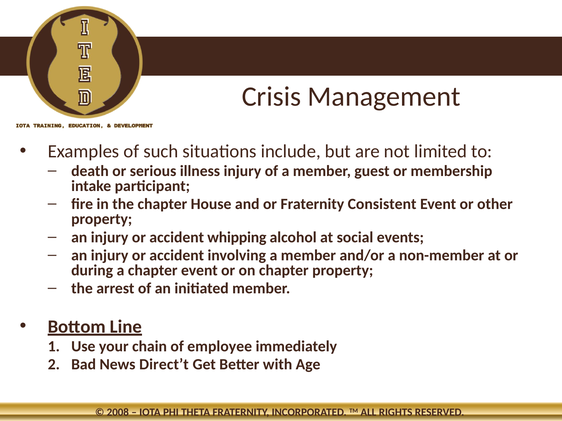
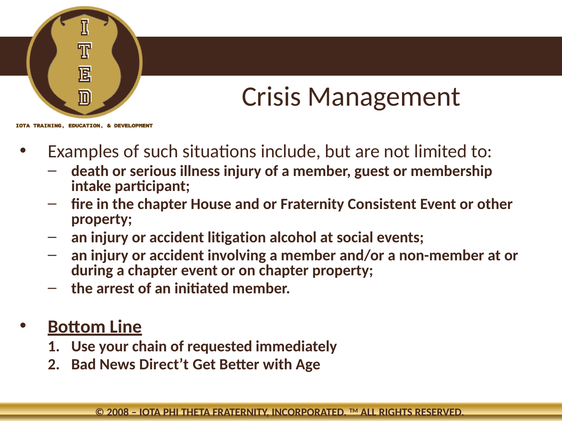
whipping: whipping -> litigation (237, 238)
employee: employee -> requested (220, 347)
